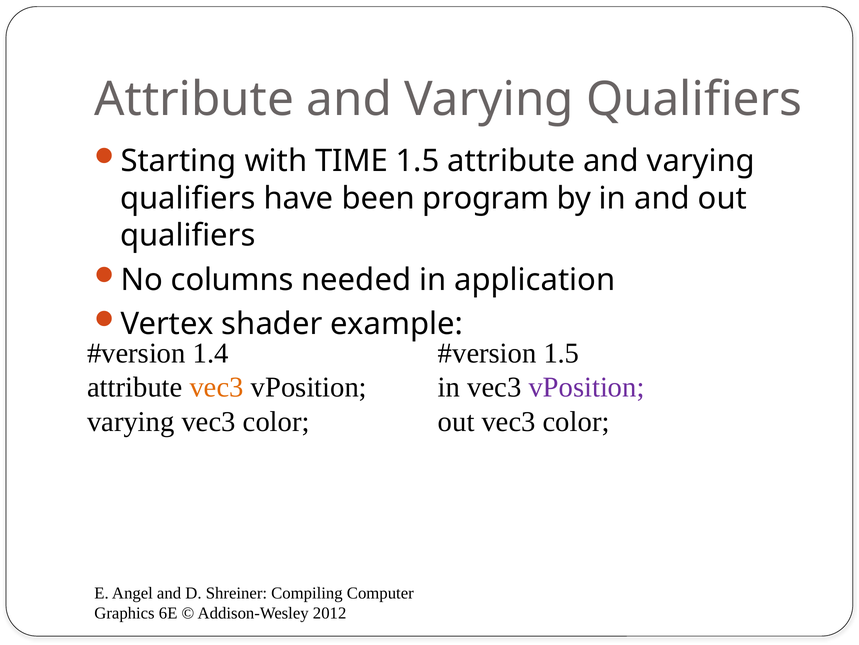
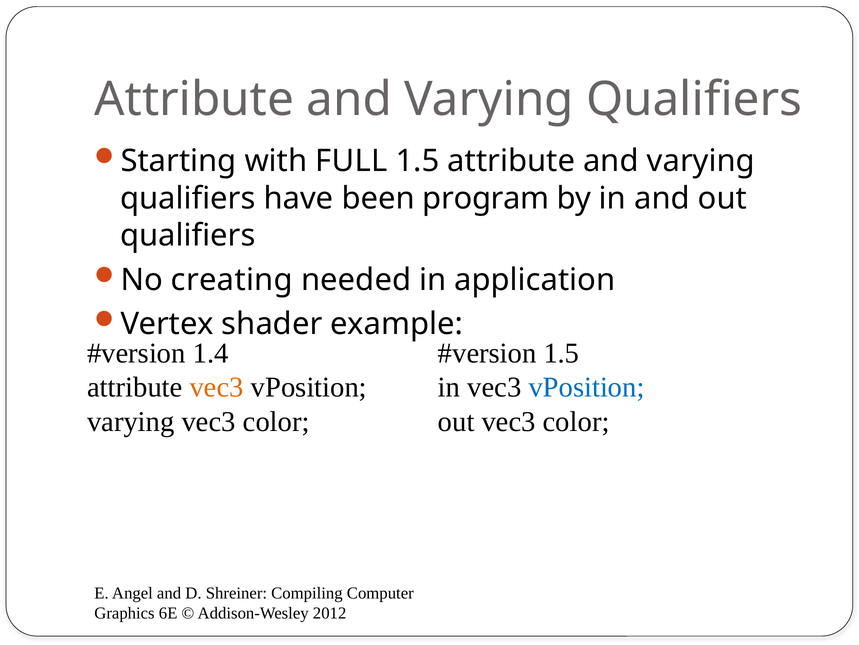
TIME: TIME -> FULL (351, 161)
columns: columns -> creating (232, 280)
vPosition colour: purple -> blue (587, 387)
